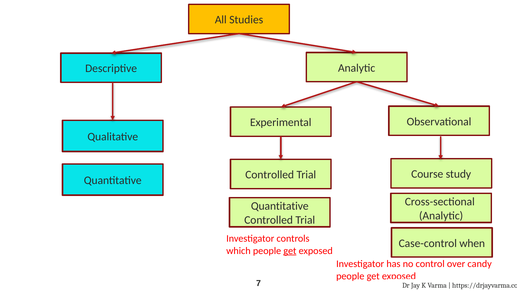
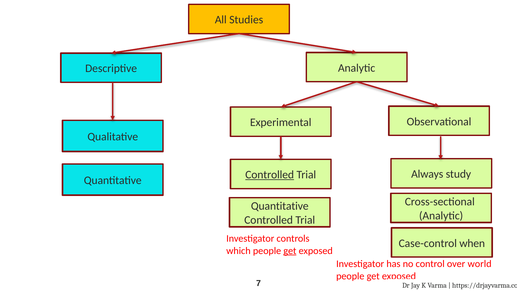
Course: Course -> Always (427, 174)
Controlled underline: none -> present (270, 175)
candy: candy -> world (480, 264)
